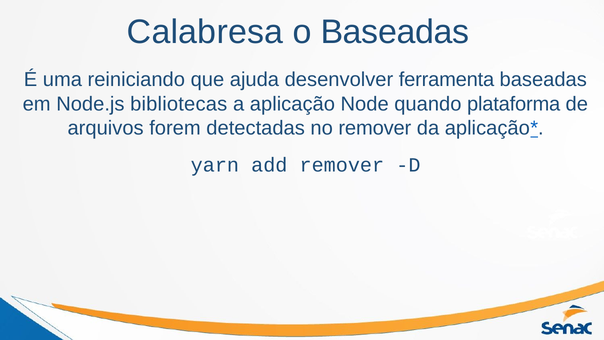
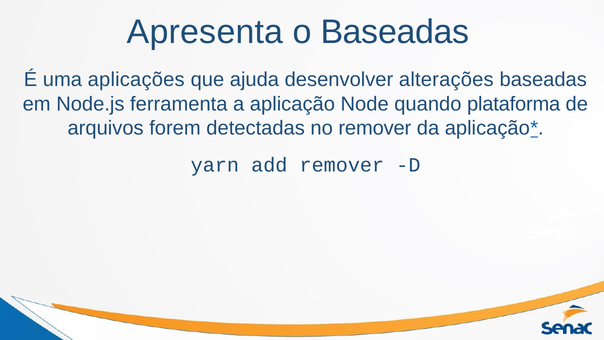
Calabresa: Calabresa -> Apresenta (205, 32)
reiniciando: reiniciando -> aplicações (136, 80)
ferramenta: ferramenta -> alterações (446, 80)
bibliotecas: bibliotecas -> ferramenta (179, 104)
